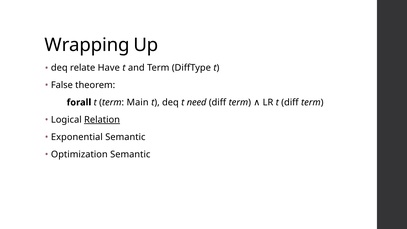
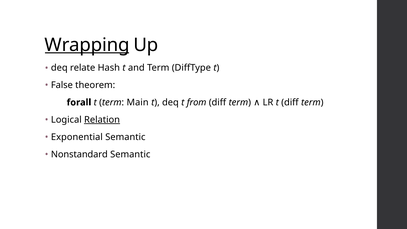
Wrapping underline: none -> present (87, 45)
Have: Have -> Hash (109, 68)
need: need -> from (197, 102)
Optimization: Optimization -> Nonstandard (79, 154)
